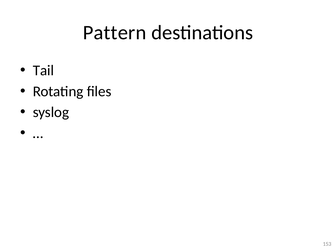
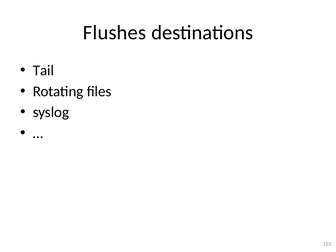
Pattern: Pattern -> Flushes (115, 33)
